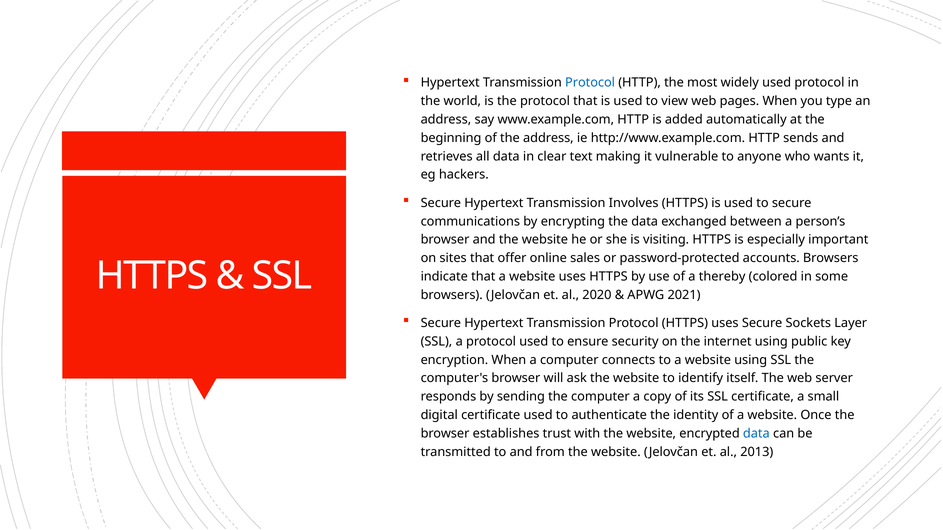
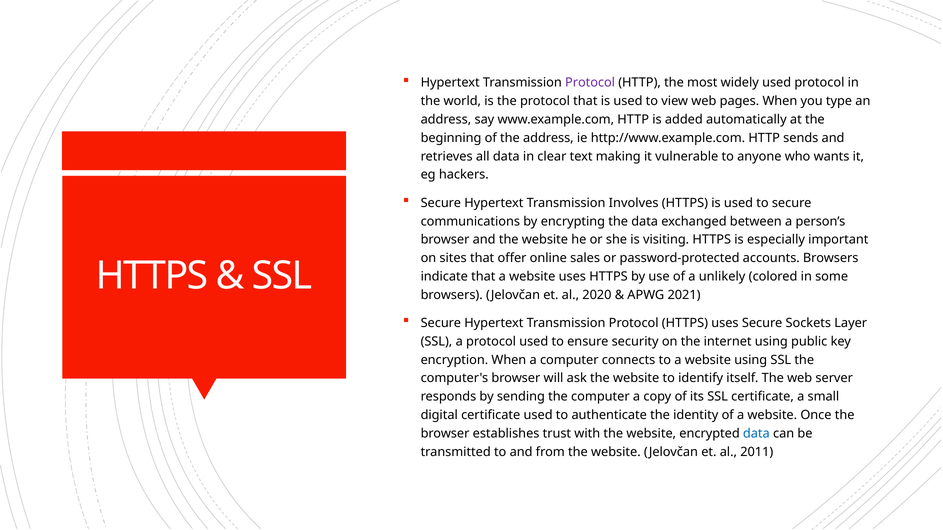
Protocol colour: blue -> purple (590, 83)
thereby: thereby -> unlikely (722, 277)
2013: 2013 -> 2011 (757, 452)
